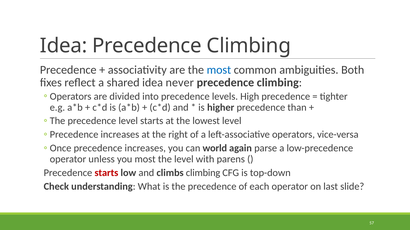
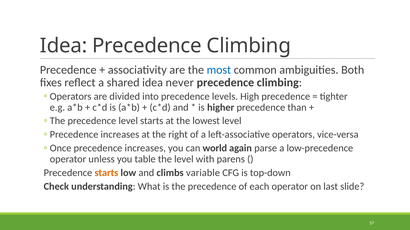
you most: most -> table (145, 160)
starts colour: red -> orange (106, 173)
climbs climbing: climbing -> variable (203, 173)
